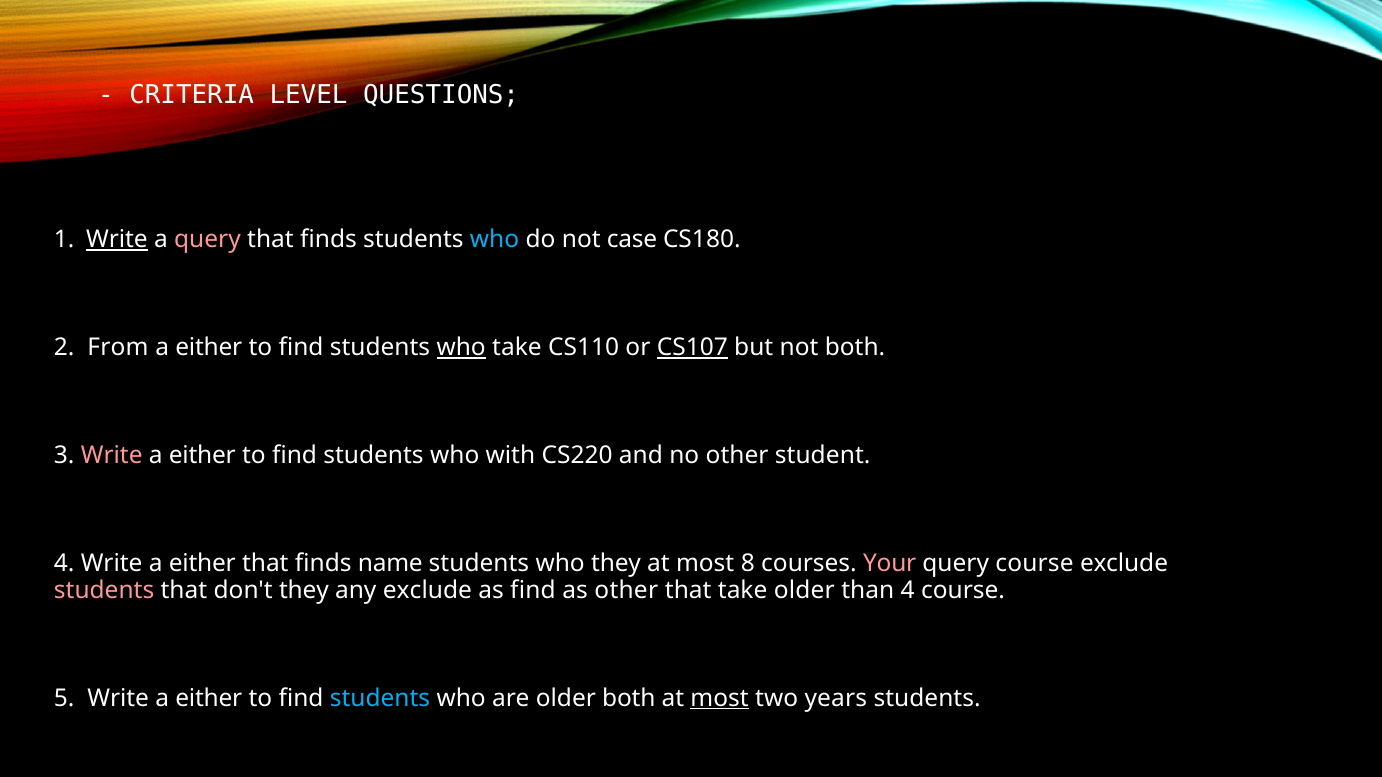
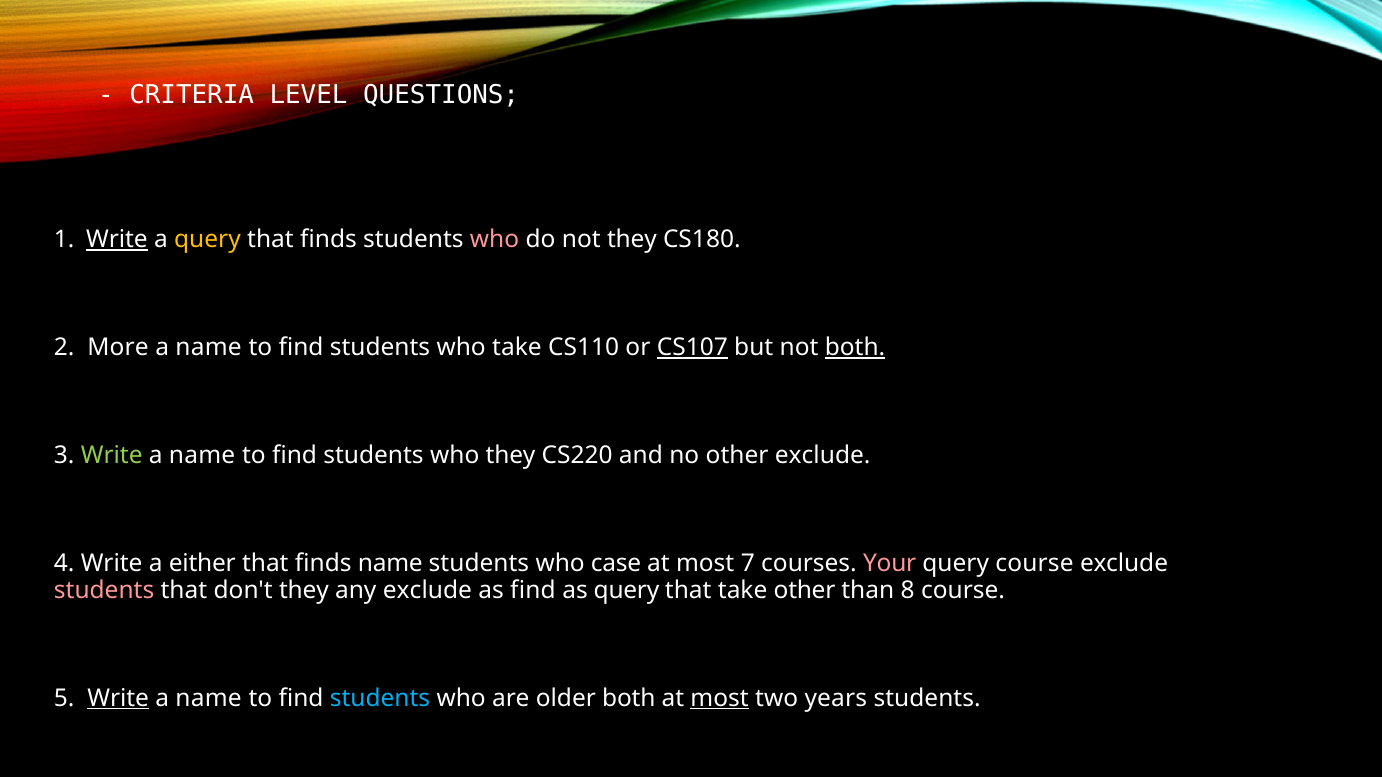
query colour: pink -> yellow (207, 239)
who colour: light blue -> pink (495, 239)
not case: case -> they (632, 239)
From: From -> More (118, 348)
either: either -> name (209, 348)
who underline: present -> none (461, 348)
both underline: none -> present (855, 348)
Write colour: pink -> light green (112, 456)
either: either -> name (202, 456)
who with: with -> they (511, 456)
other student: student -> exclude (823, 456)
who they: they -> case (616, 564)
8: 8 -> 7 (748, 564)
as other: other -> query (627, 590)
take older: older -> other (805, 590)
than 4: 4 -> 8 (908, 590)
Write underline: none -> present (118, 698)
either: either -> name (209, 698)
